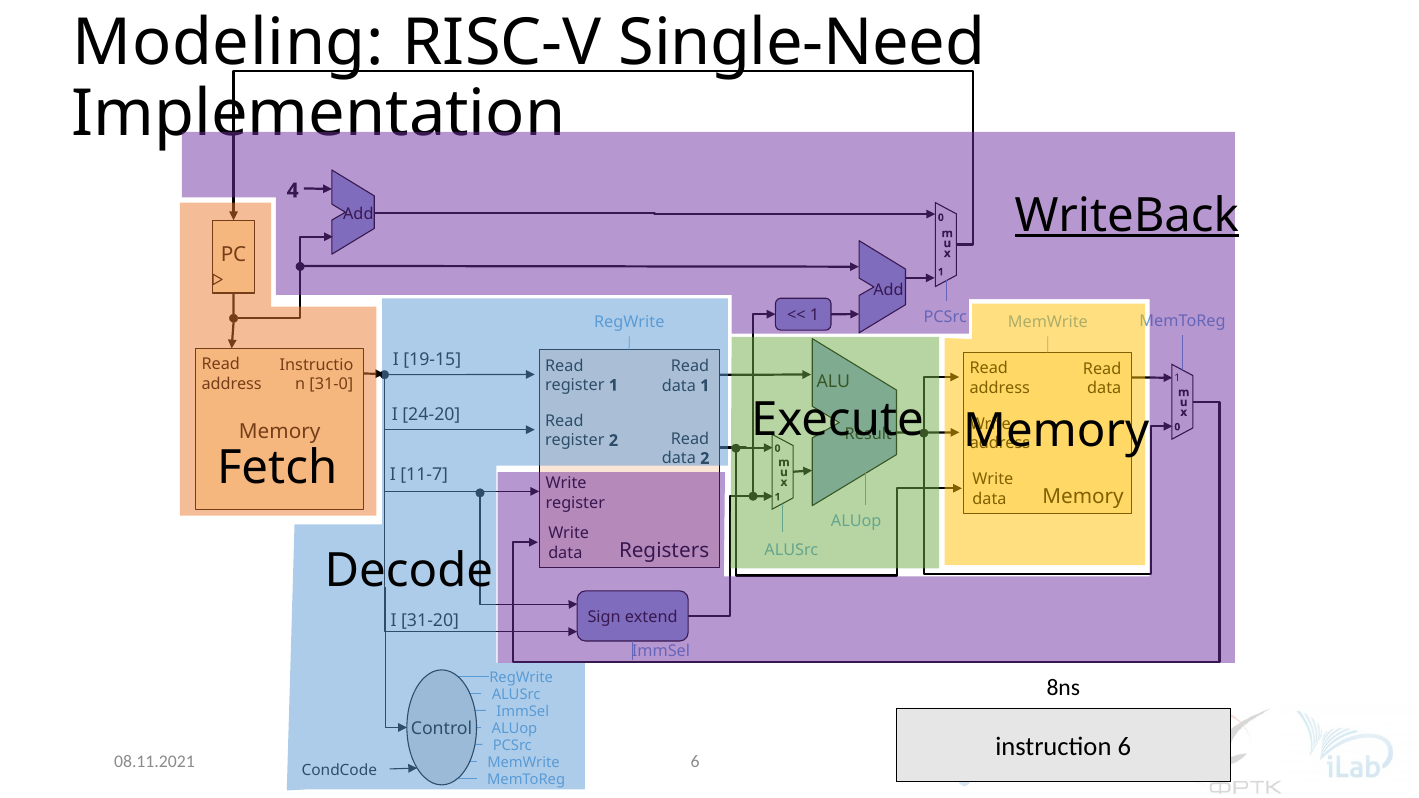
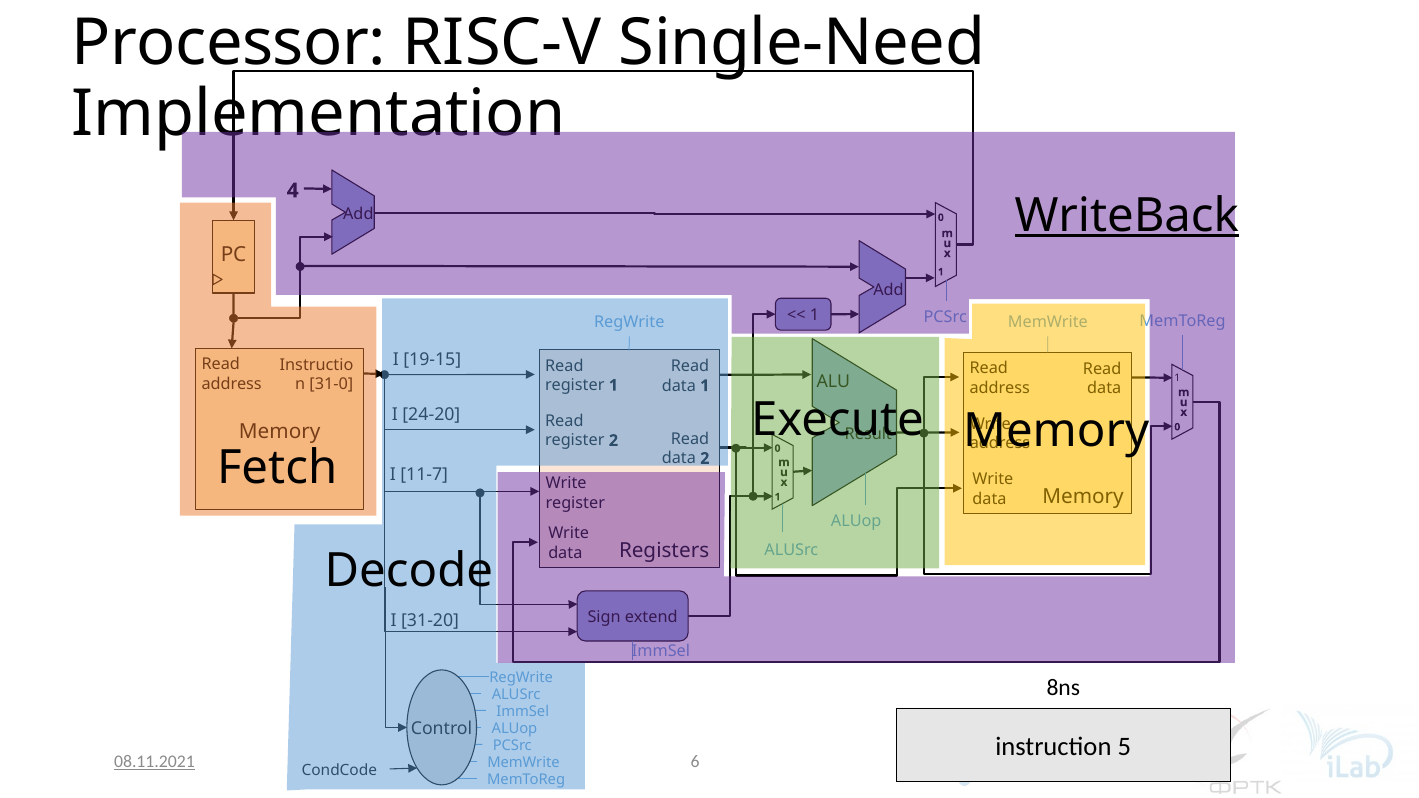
Modeling: Modeling -> Processor (229, 43)
6: 6 -> 5 (1124, 747)
08.11.2021 underline: none -> present (154, 762)
